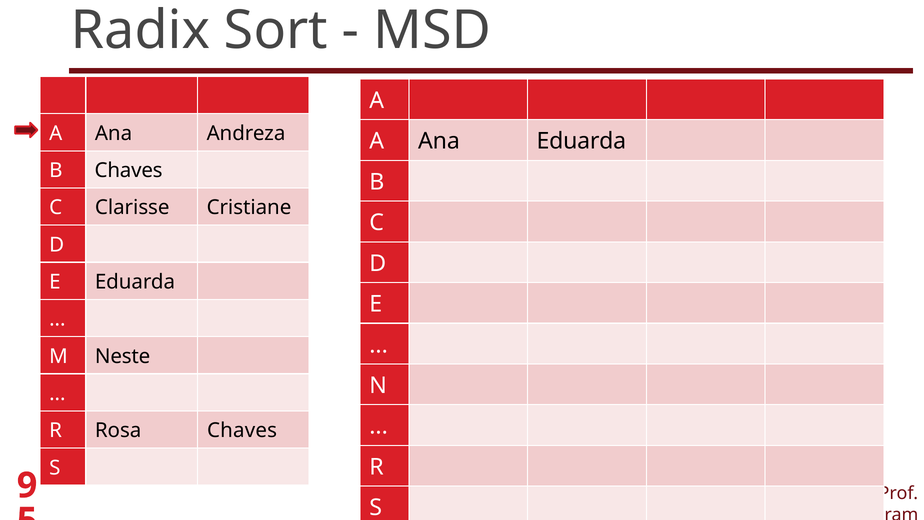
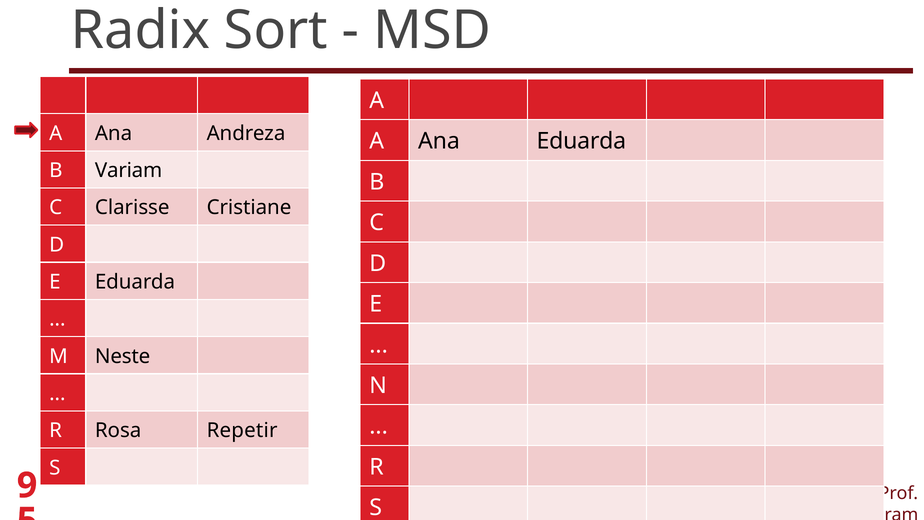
B Chaves: Chaves -> Variam (129, 170)
Rosa Chaves: Chaves -> Repetir (242, 430)
